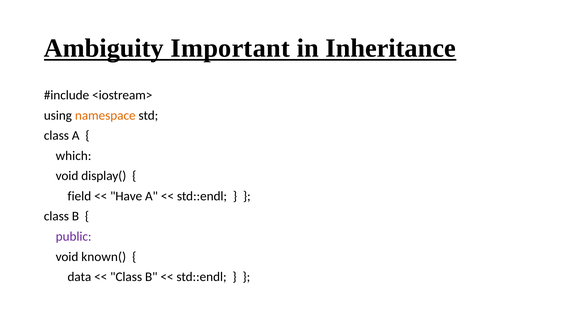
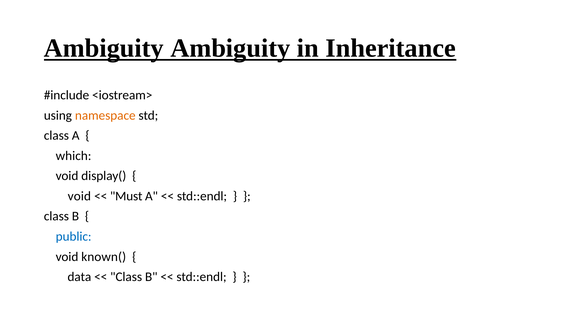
Ambiguity Important: Important -> Ambiguity (230, 48)
field: field -> void (79, 196)
Have: Have -> Must (126, 196)
public colour: purple -> blue (74, 237)
